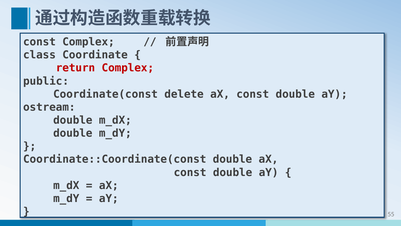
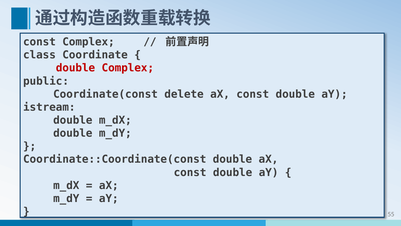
return: return -> double (75, 68)
ostream: ostream -> istream (49, 107)
